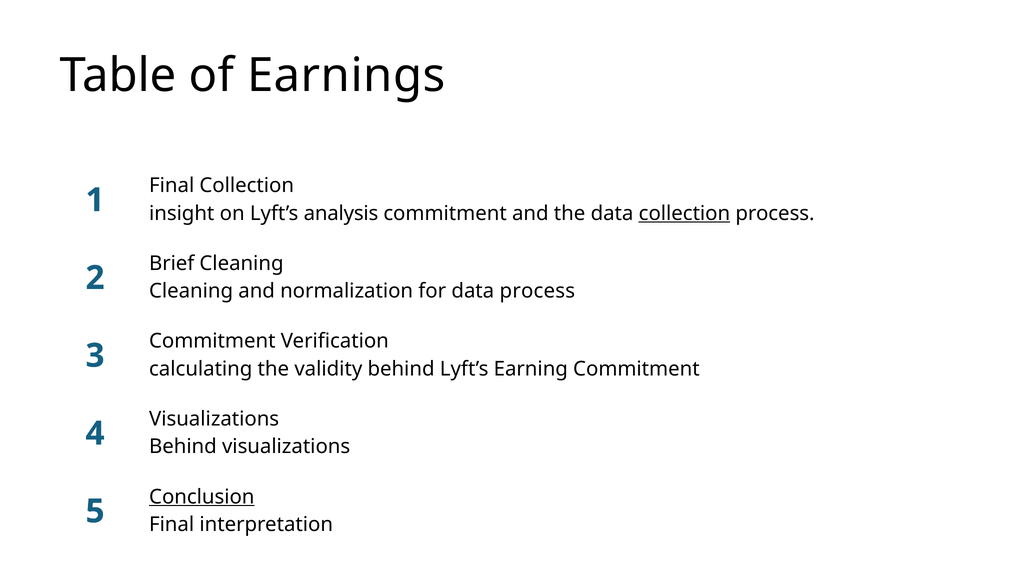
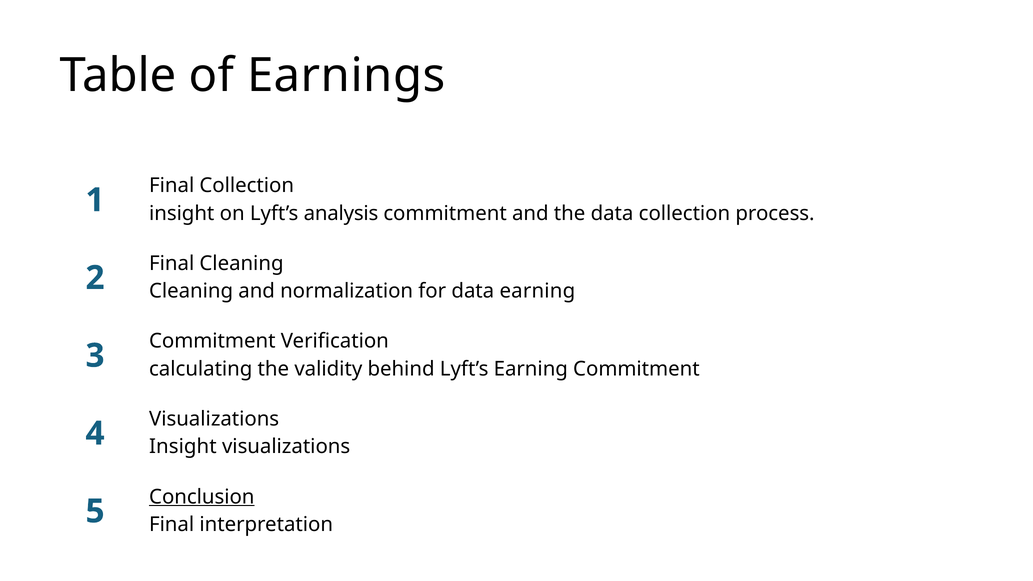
collection underline: present -> none (684, 213)
Brief: Brief -> Final (172, 263)
data process: process -> earning (537, 291)
Behind: Behind -> Insight (183, 447)
